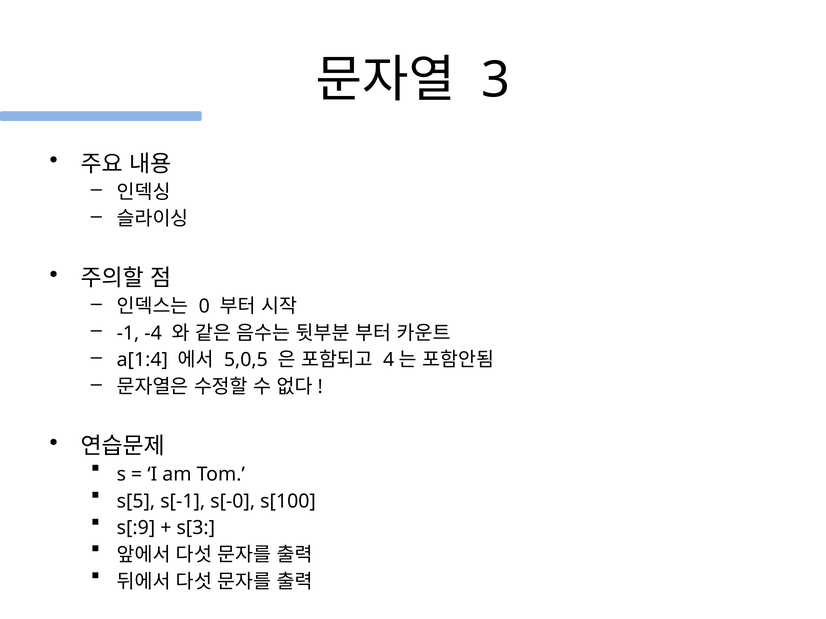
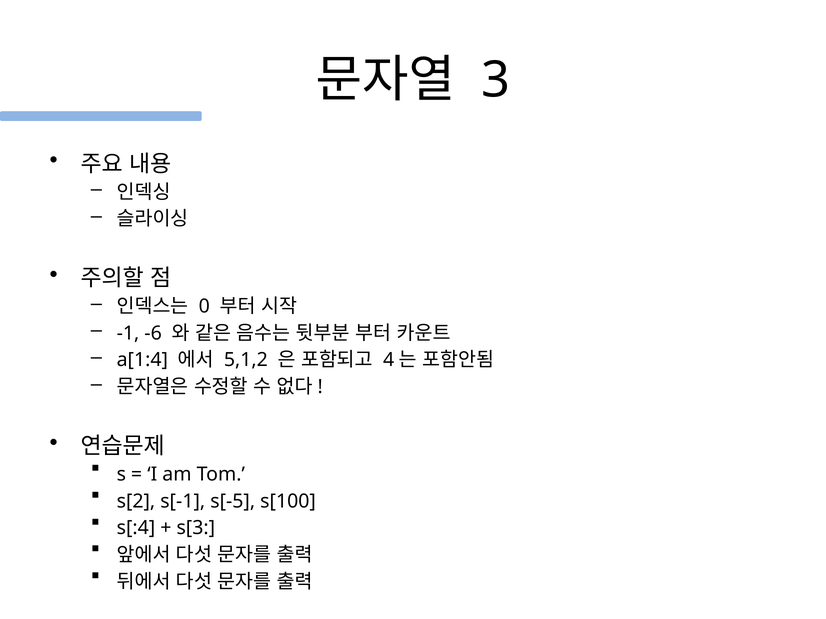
-4: -4 -> -6 (153, 333)
5,0,5: 5,0,5 -> 5,1,2 (246, 360)
s[5: s[5 -> s[2 (136, 502)
s[-0: s[-0 -> s[-5 (233, 502)
s[:9: s[:9 -> s[:4 (136, 528)
